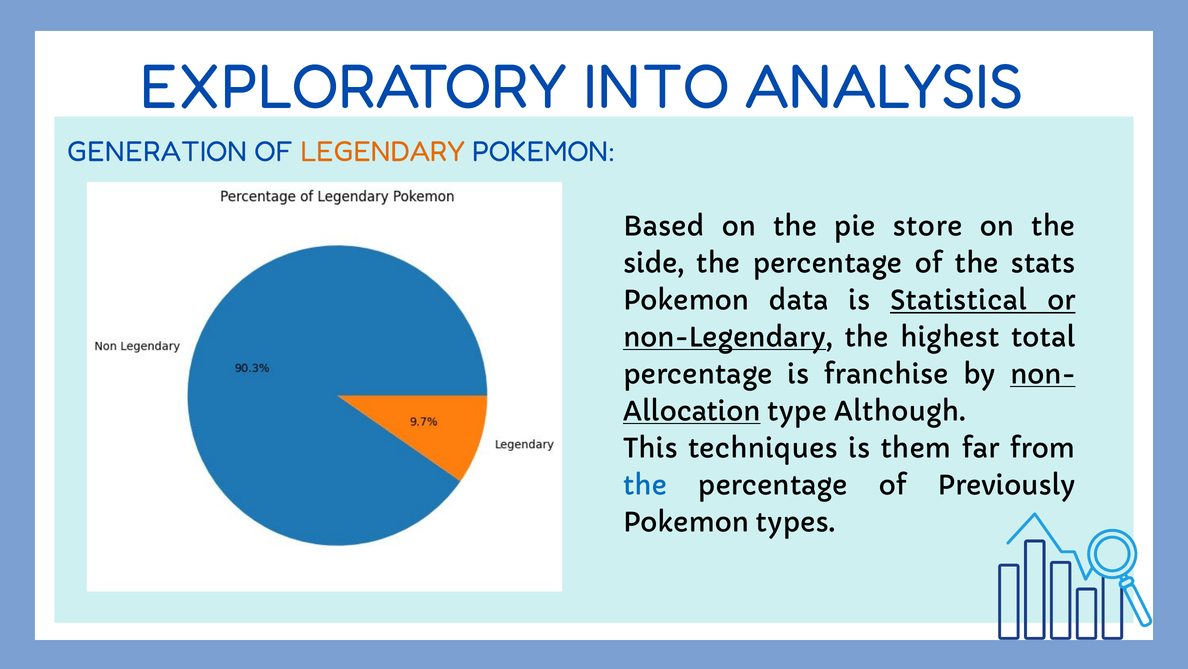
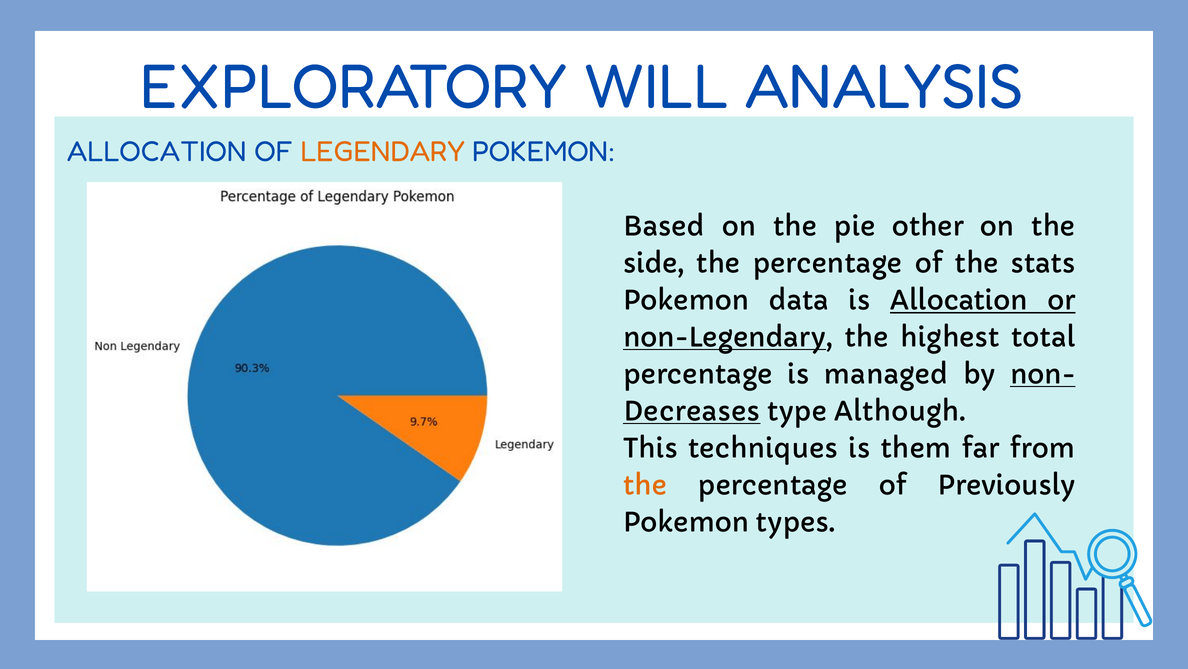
INTO: INTO -> WILL (656, 87)
GENERATION: GENERATION -> ALLOCATION (157, 151)
store: store -> other (928, 227)
is Statistical: Statistical -> Allocation (959, 301)
franchise: franchise -> managed (886, 375)
Allocation: Allocation -> Decreases (692, 412)
the colour: blue -> orange (645, 486)
